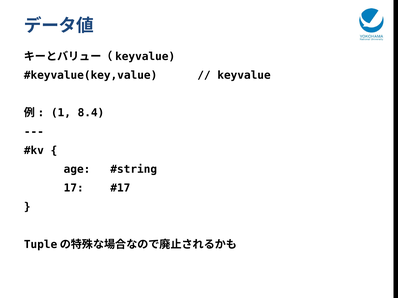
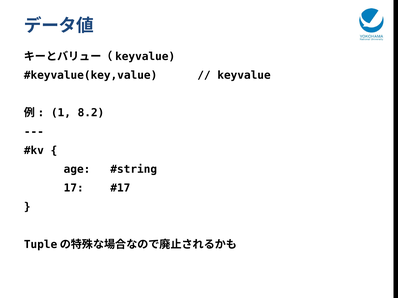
8.4: 8.4 -> 8.2 (91, 113)
